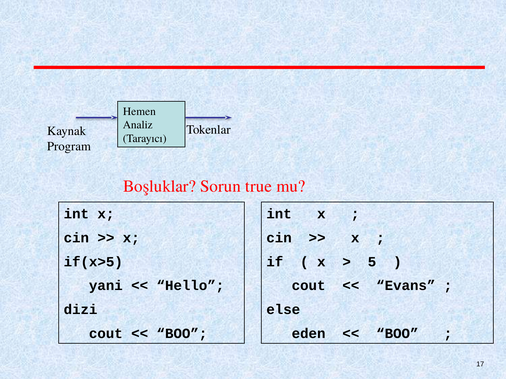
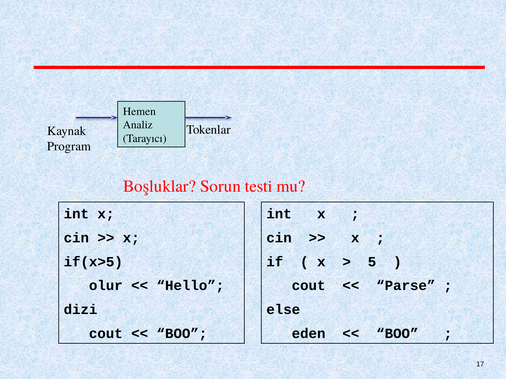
true: true -> testi (259, 187)
yani: yani -> olur (106, 286)
Evans: Evans -> Parse (406, 286)
